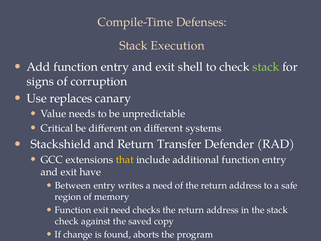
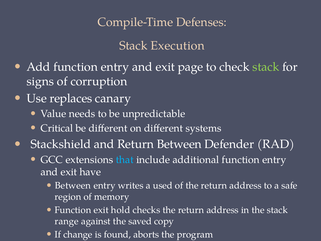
shell: shell -> page (190, 67)
Return Transfer: Transfer -> Between (179, 144)
that colour: yellow -> light blue (125, 159)
a need: need -> used (163, 185)
exit need: need -> hold (121, 210)
check: check -> range (67, 221)
